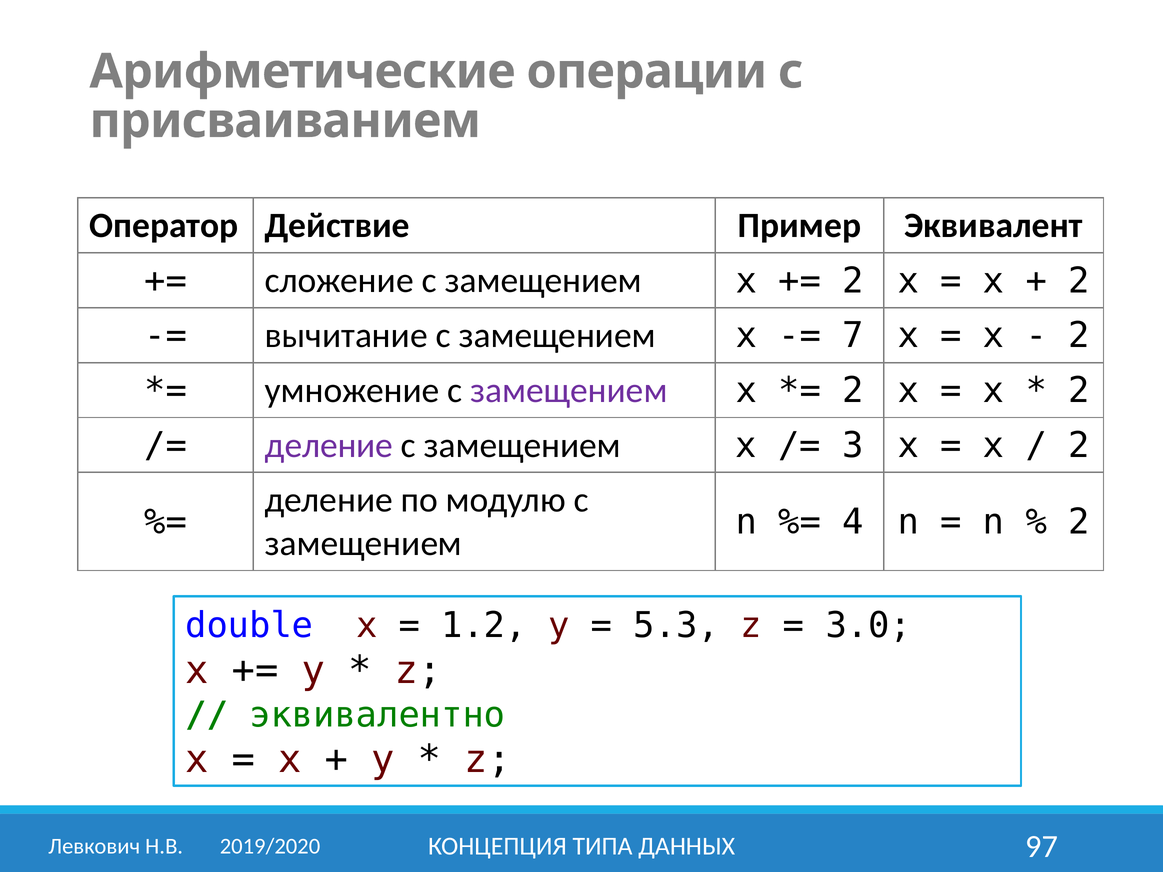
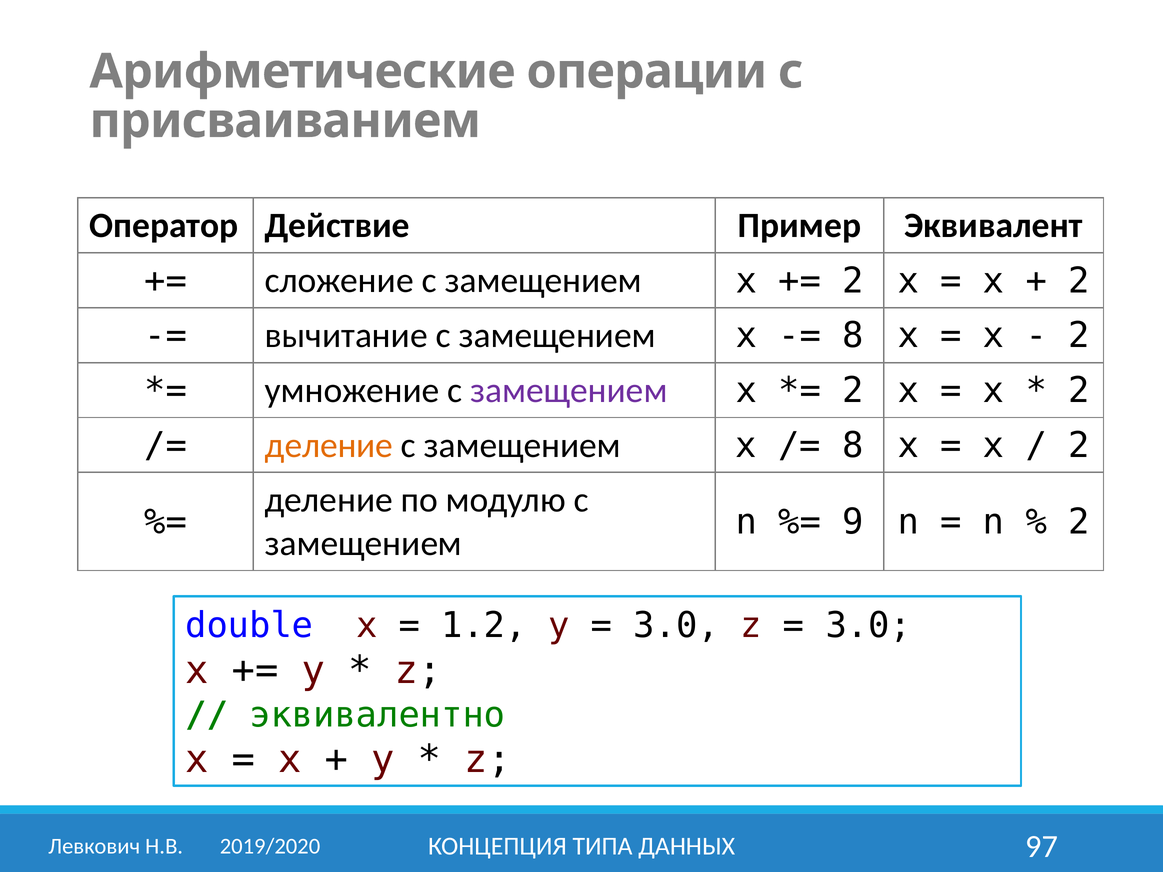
7: 7 -> 8 (853, 336)
деление colour: purple -> orange (329, 445)
3: 3 -> 8 (853, 446)
4: 4 -> 9 (853, 522)
5.3: 5.3 -> 3.0 (676, 626)
